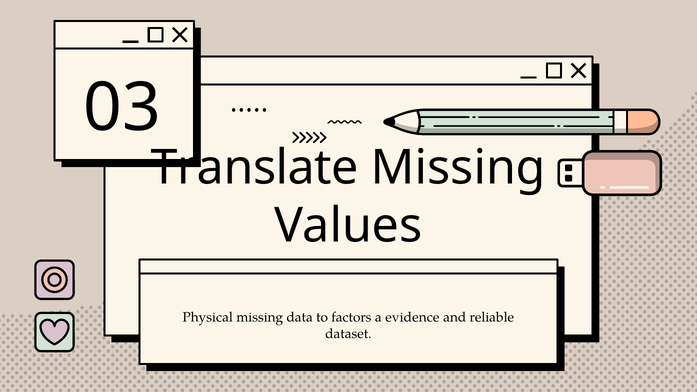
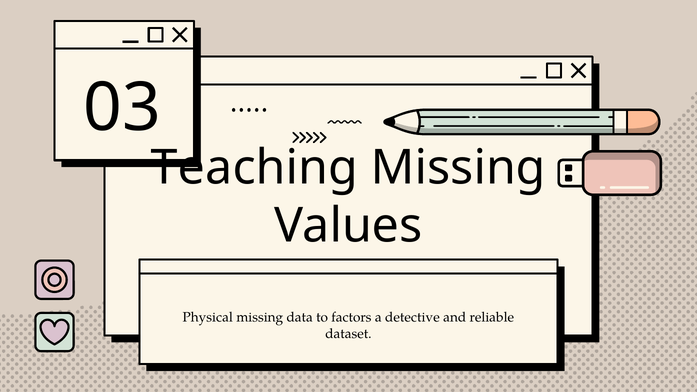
Translate: Translate -> Teaching (255, 168)
evidence: evidence -> detective (412, 317)
